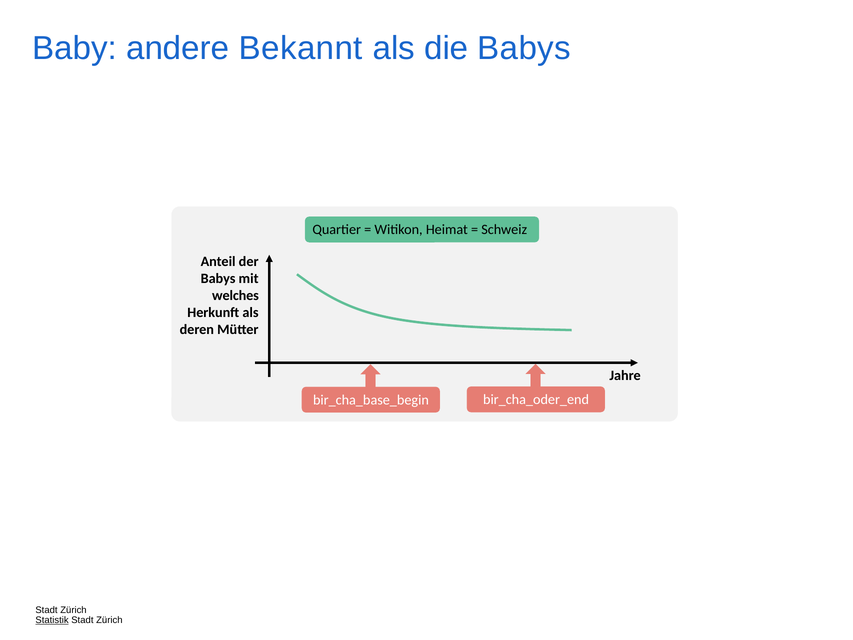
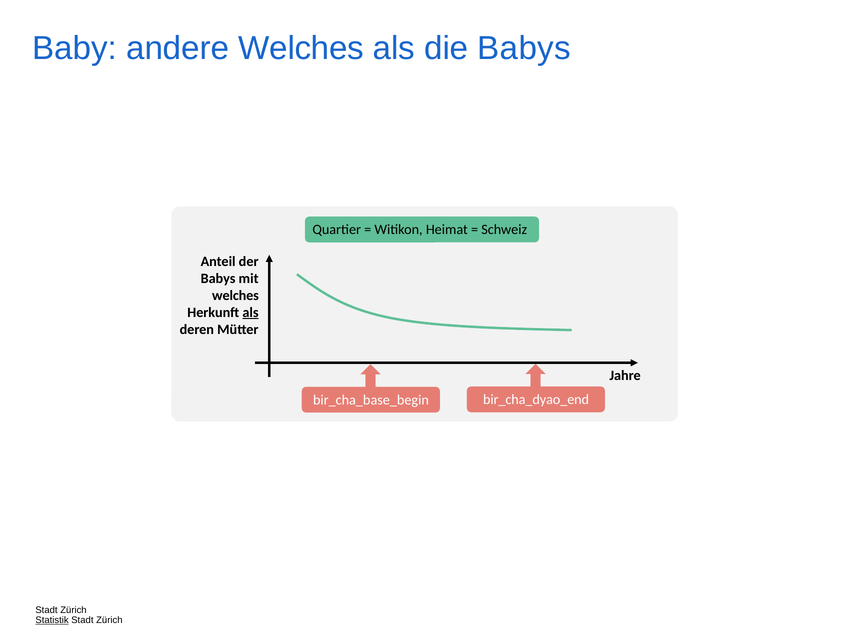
andere Bekannt: Bekannt -> Welches (301, 48)
als underline: none -> present (250, 312)
bir_cha_oder_end: bir_cha_oder_end -> bir_cha_dyao_end (536, 400)
